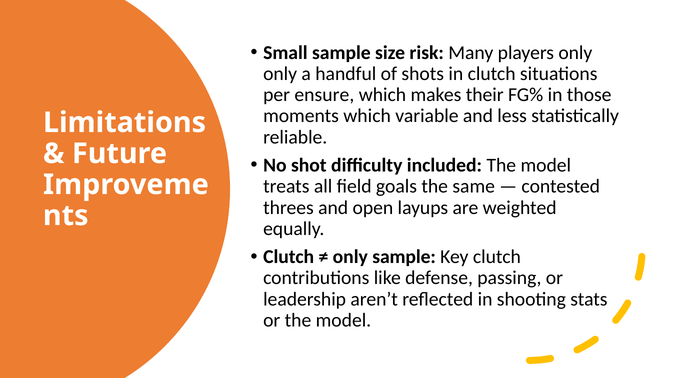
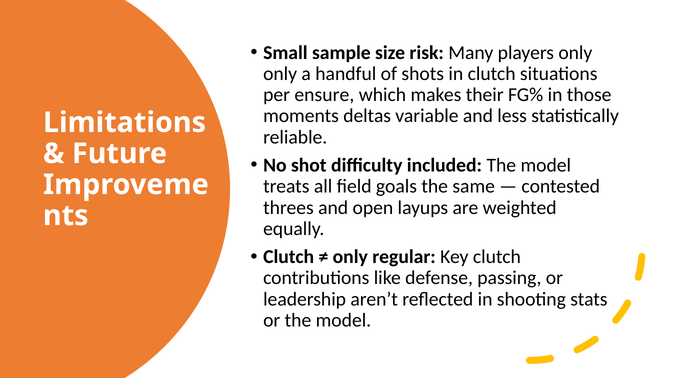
moments which: which -> deltas (367, 116)
only sample: sample -> regular (404, 257)
